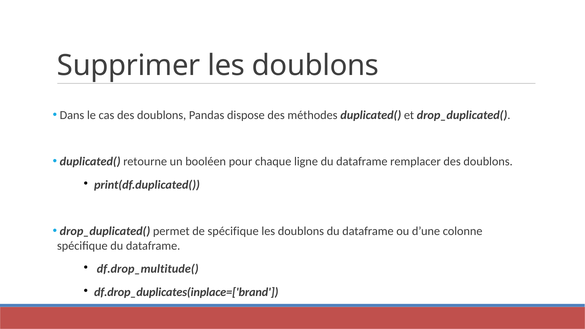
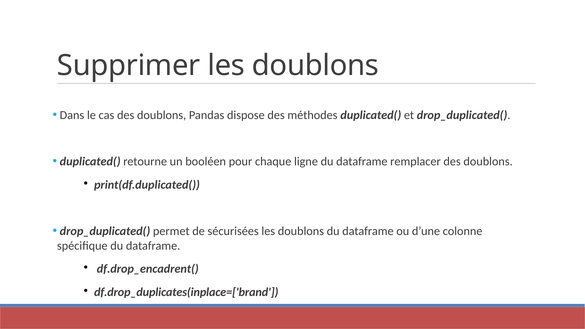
de spécifique: spécifique -> sécurisées (233, 231)
df.drop_multitude(: df.drop_multitude( -> df.drop_encadrent( (148, 269)
